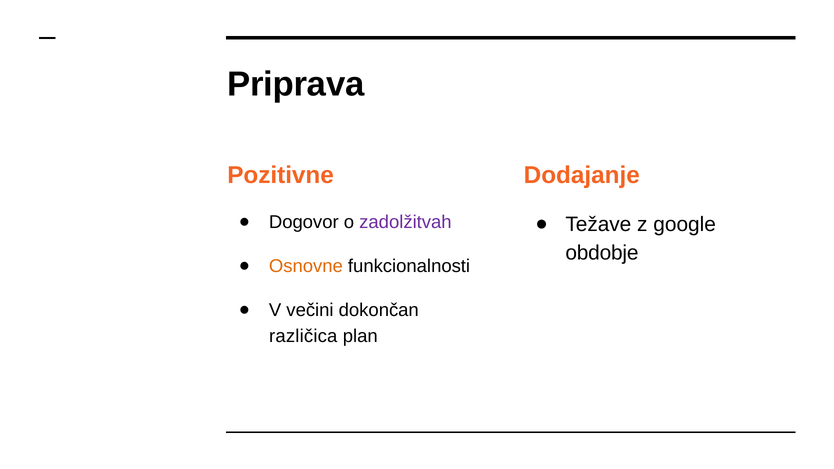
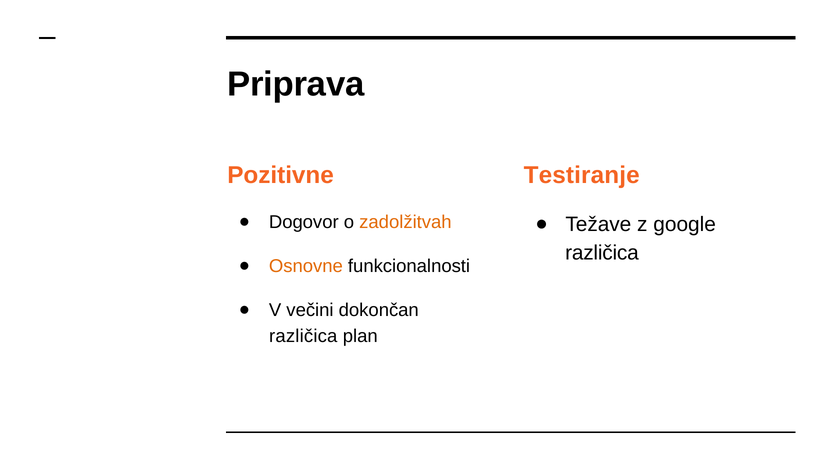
Dodajanje: Dodajanje -> Testiranje (582, 175)
zadolžitvah colour: purple -> orange (405, 222)
obdobje: obdobje -> različica (602, 253)
